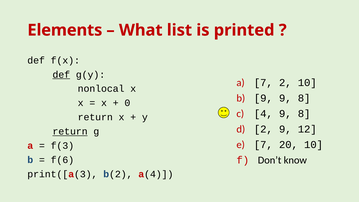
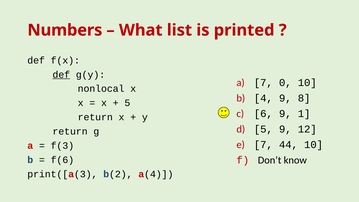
Elements: Elements -> Numbers (65, 30)
7 2: 2 -> 0 (285, 83)
b 9: 9 -> 4 (263, 98)
0: 0 -> 5 (127, 103)
4: 4 -> 6 (263, 114)
8: 8 -> 1 (304, 114)
2: 2 -> 5 (263, 129)
return underline: present -> none (70, 131)
20: 20 -> 44 (288, 145)
